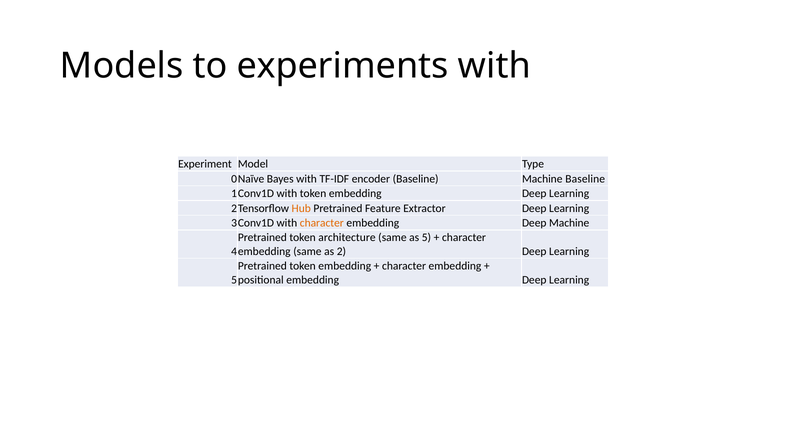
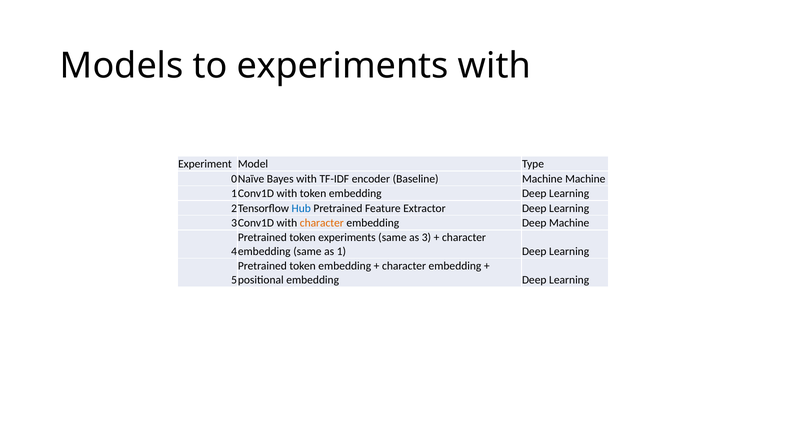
Machine Baseline: Baseline -> Machine (585, 179)
Hub colour: orange -> blue (301, 208)
token architecture: architecture -> experiments (347, 238)
as 5: 5 -> 3 (426, 238)
2: 2 -> 1 (341, 252)
